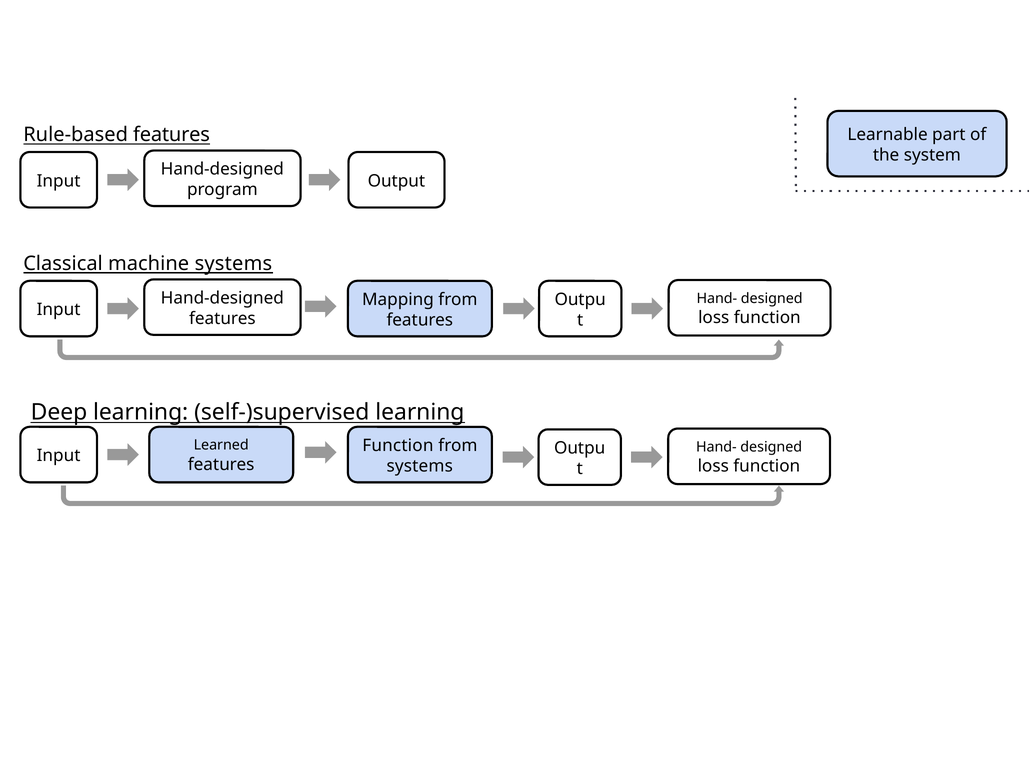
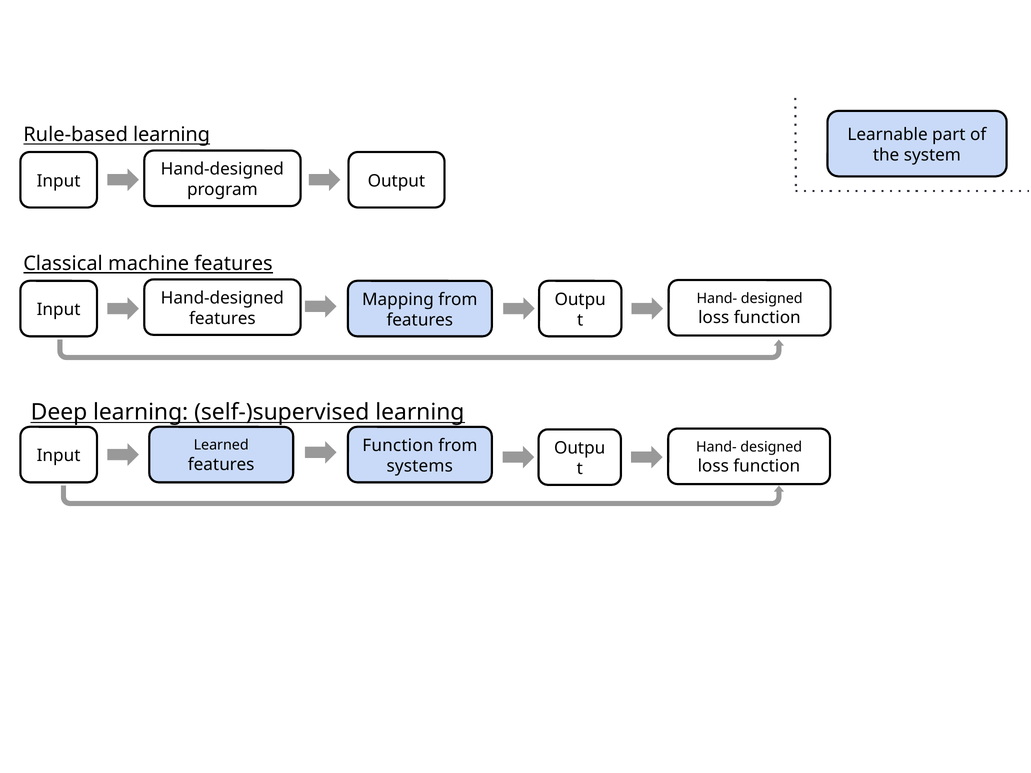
Rule-based features: features -> learning (172, 135)
machine systems: systems -> features (233, 264)
